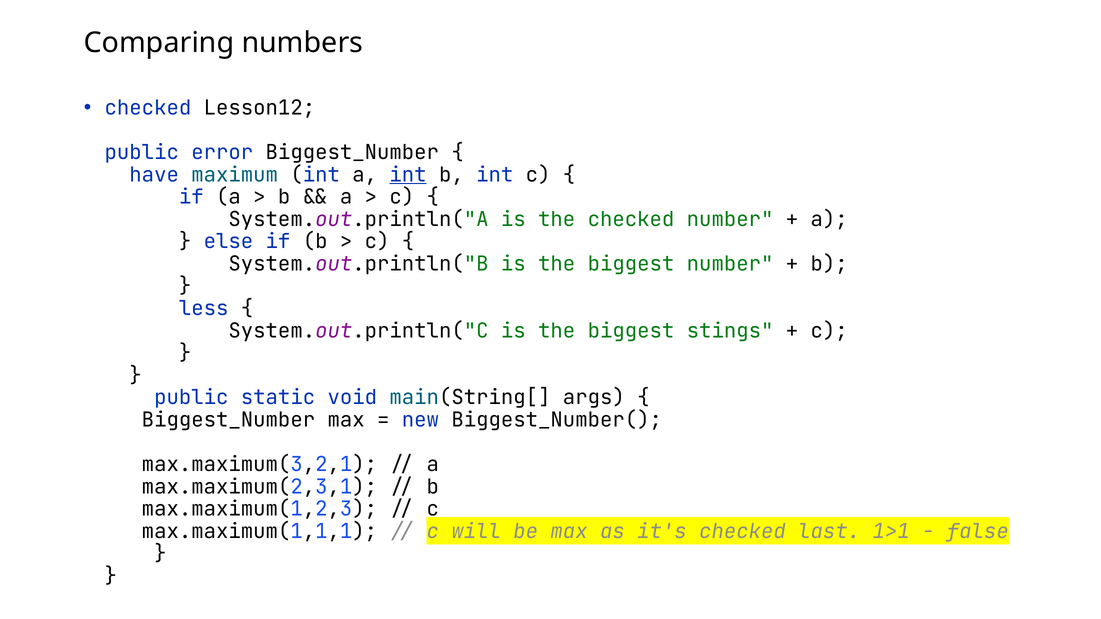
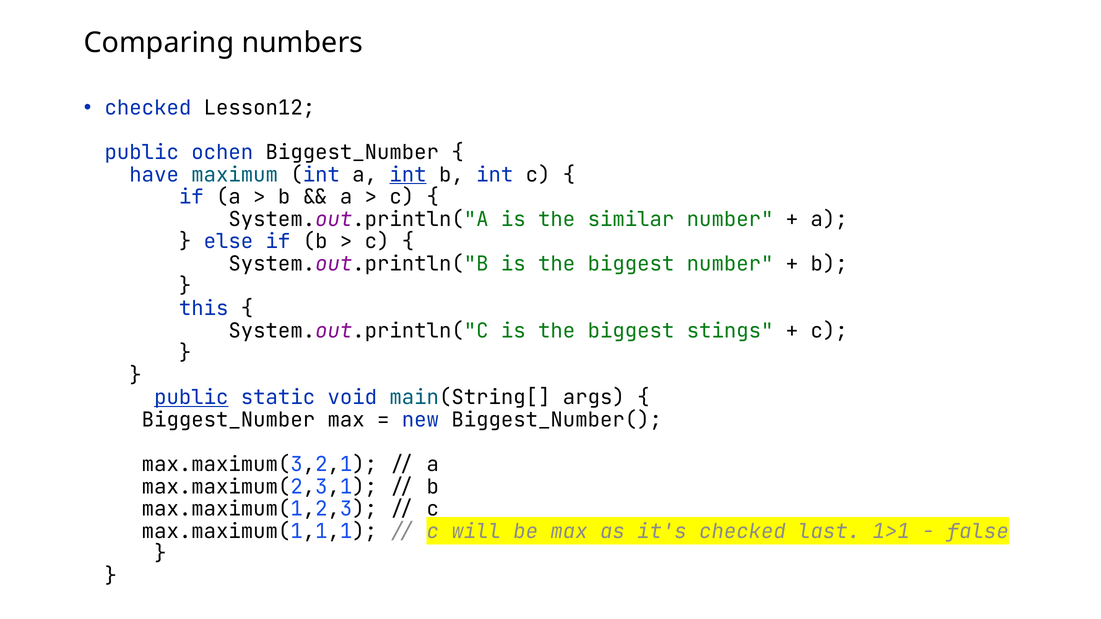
error: error -> ochen (222, 153)
the checked: checked -> similar (631, 219)
less: less -> this (204, 309)
public underline: none -> present (191, 398)
